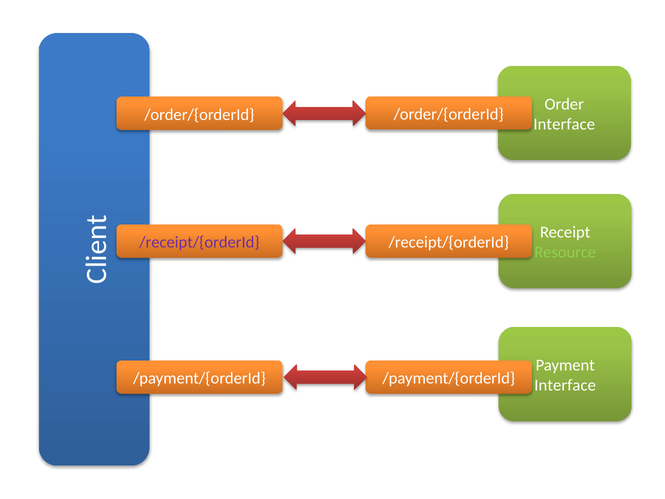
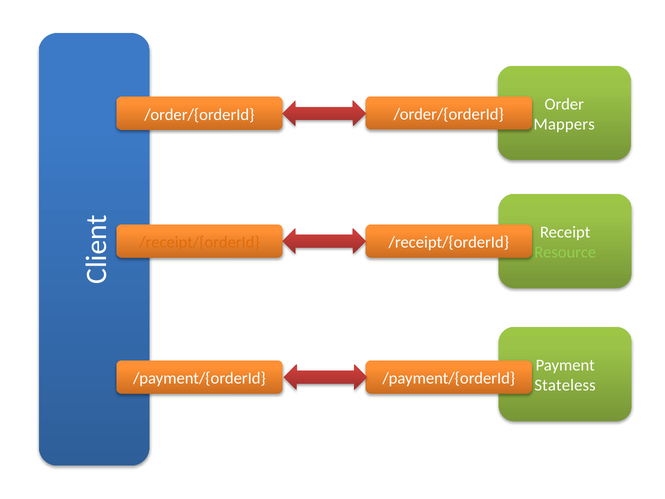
Interface: Interface -> Mappers (564, 124)
/receipt/{orderId colour: purple -> orange (199, 242)
Interface: Interface -> Stateless (565, 385)
